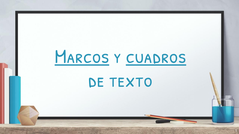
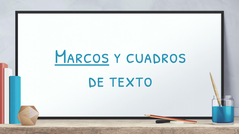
cuadros underline: present -> none (156, 57)
